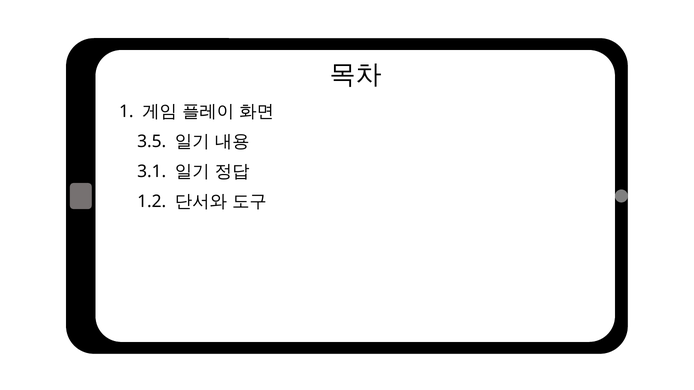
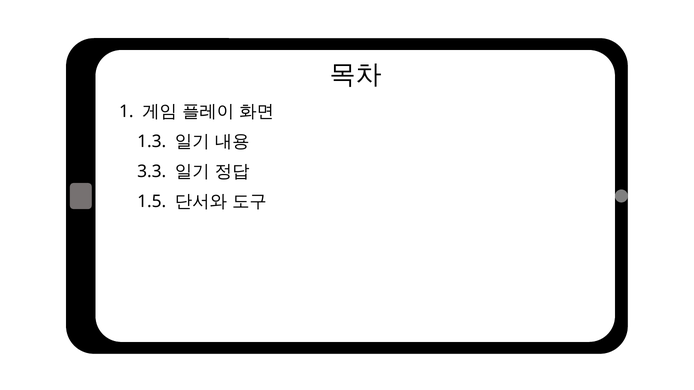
3.5: 3.5 -> 1.3 (152, 142)
3.1: 3.1 -> 3.3 (152, 172)
1.2: 1.2 -> 1.5 (152, 202)
